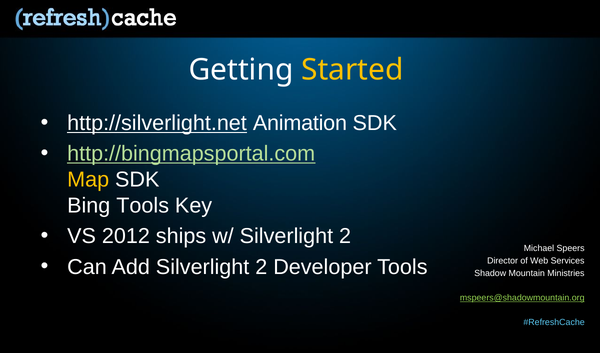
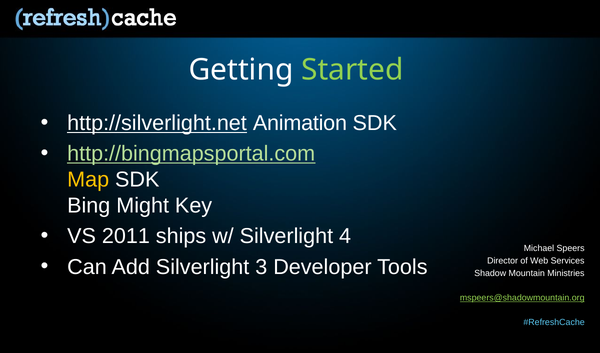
Started colour: yellow -> light green (352, 70)
Bing Tools: Tools -> Might (143, 205)
2012: 2012 -> 2011 (126, 236)
w/ Silverlight 2: 2 -> 4 (345, 236)
Add Silverlight 2: 2 -> 3 (261, 267)
